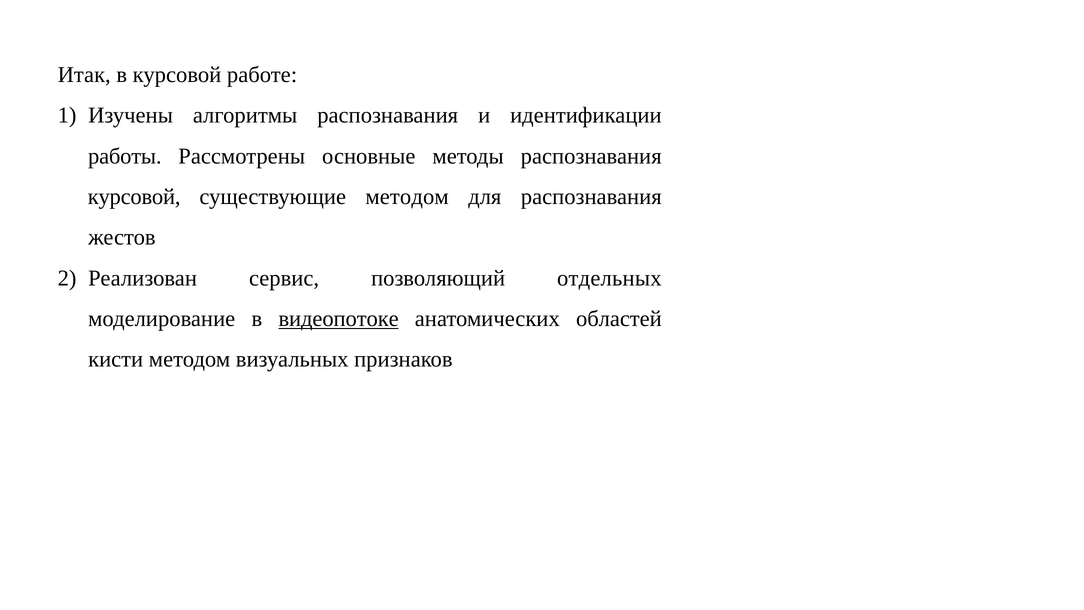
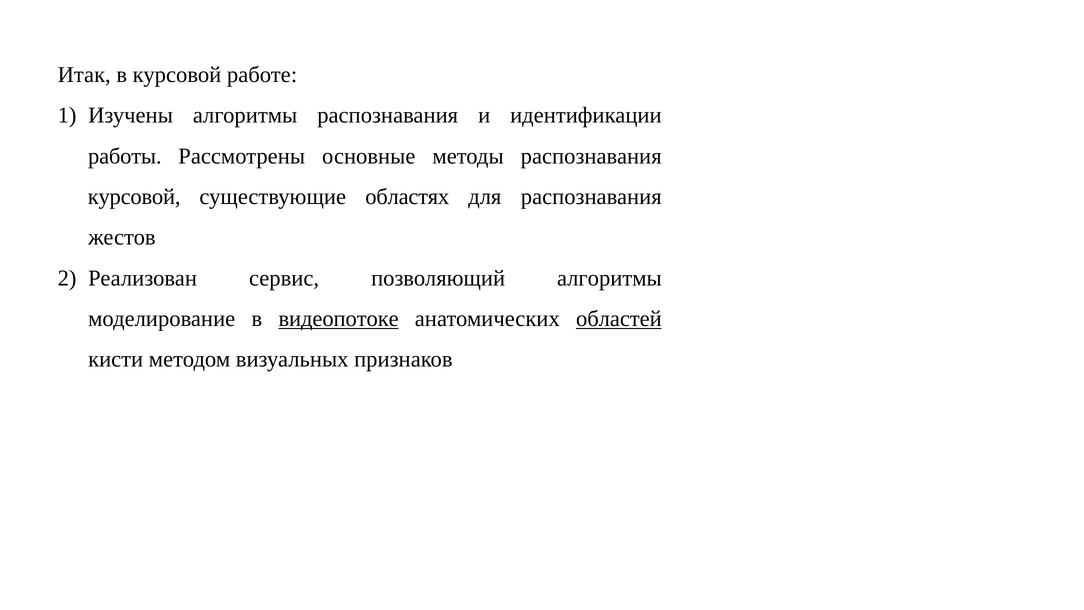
существующие методом: методом -> областях (407, 197)
позволяющий отдельных: отдельных -> алгоритмы (609, 278)
областей underline: none -> present (619, 319)
